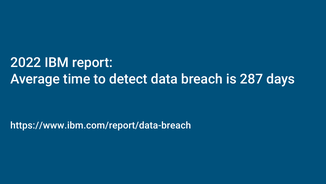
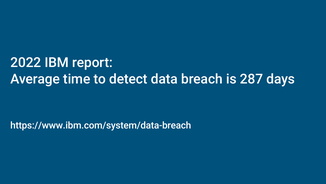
https://www.ibm.com/report/data-breach: https://www.ibm.com/report/data-breach -> https://www.ibm.com/system/data-breach (101, 125)
